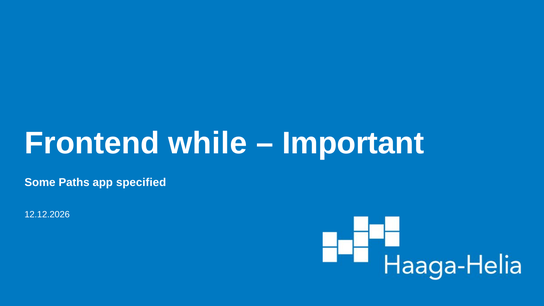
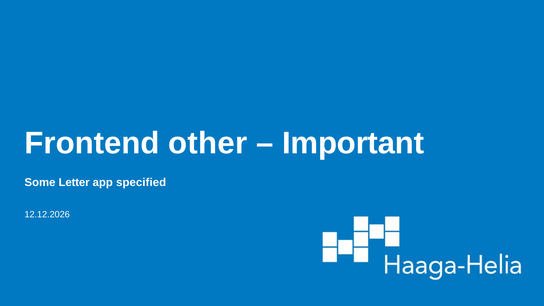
while: while -> other (208, 143)
Paths: Paths -> Letter (74, 182)
